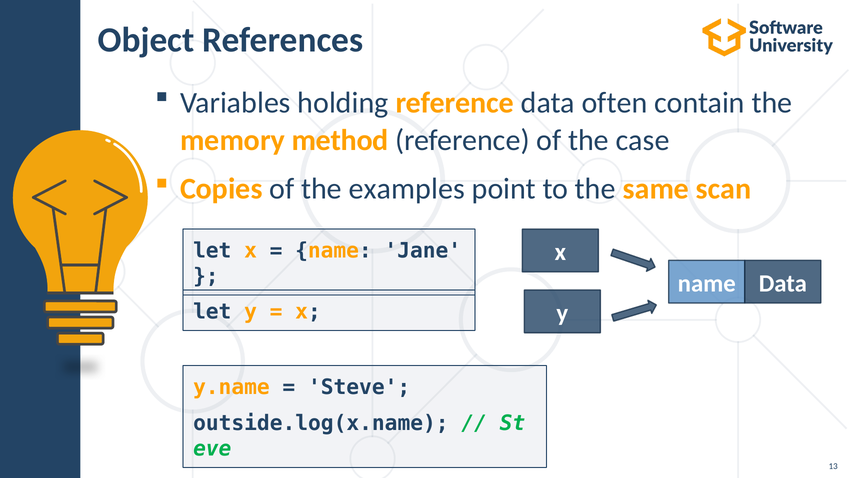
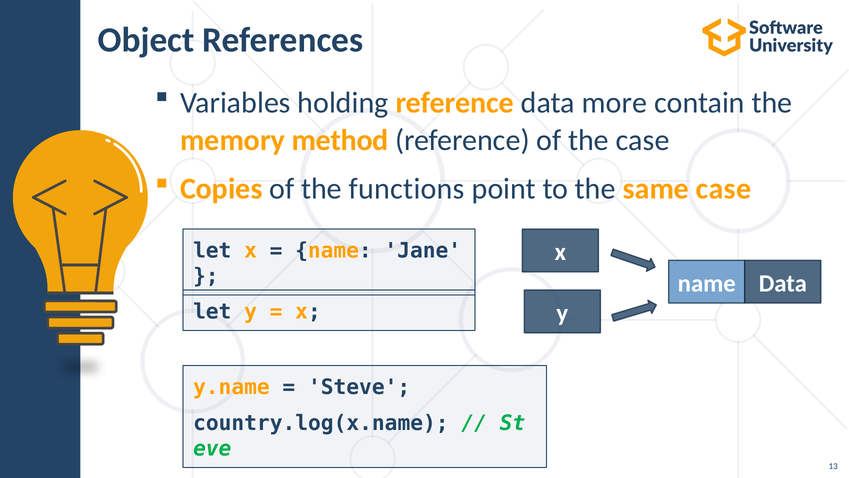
often: often -> more (614, 102)
examples: examples -> functions (407, 189)
same scan: scan -> case (724, 189)
outside.log(x.name: outside.log(x.name -> country.log(x.name (321, 423)
